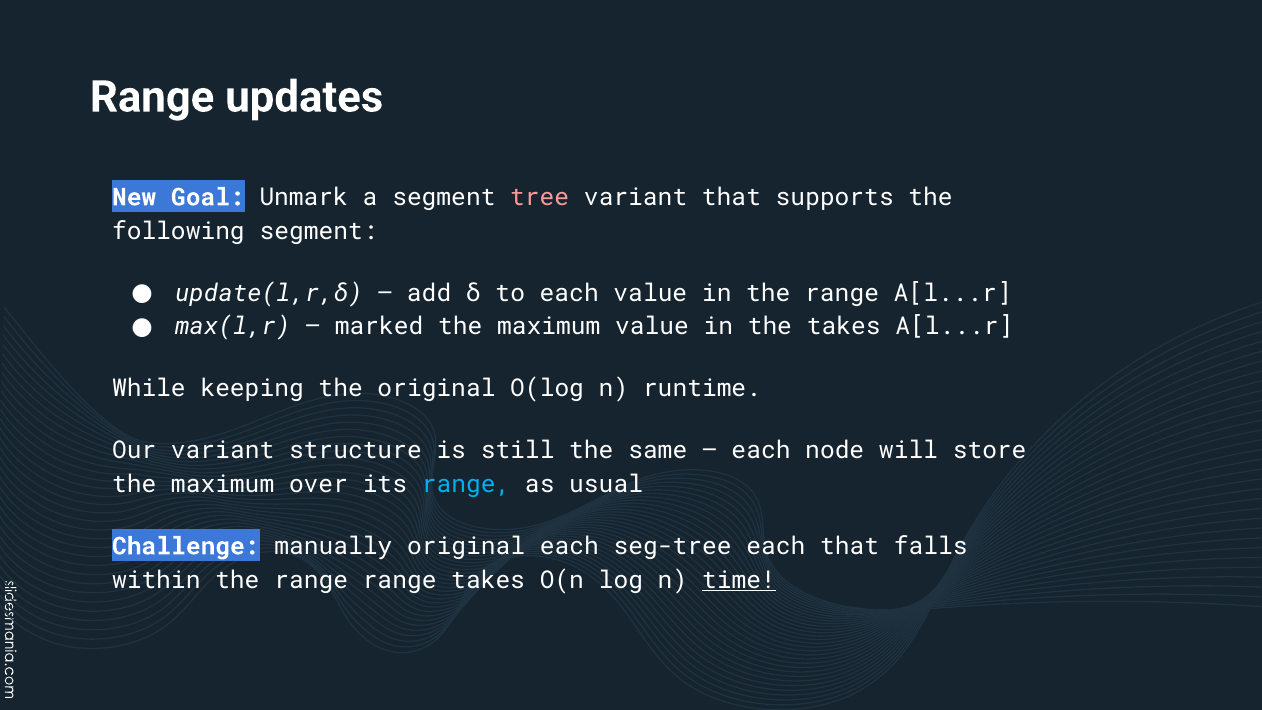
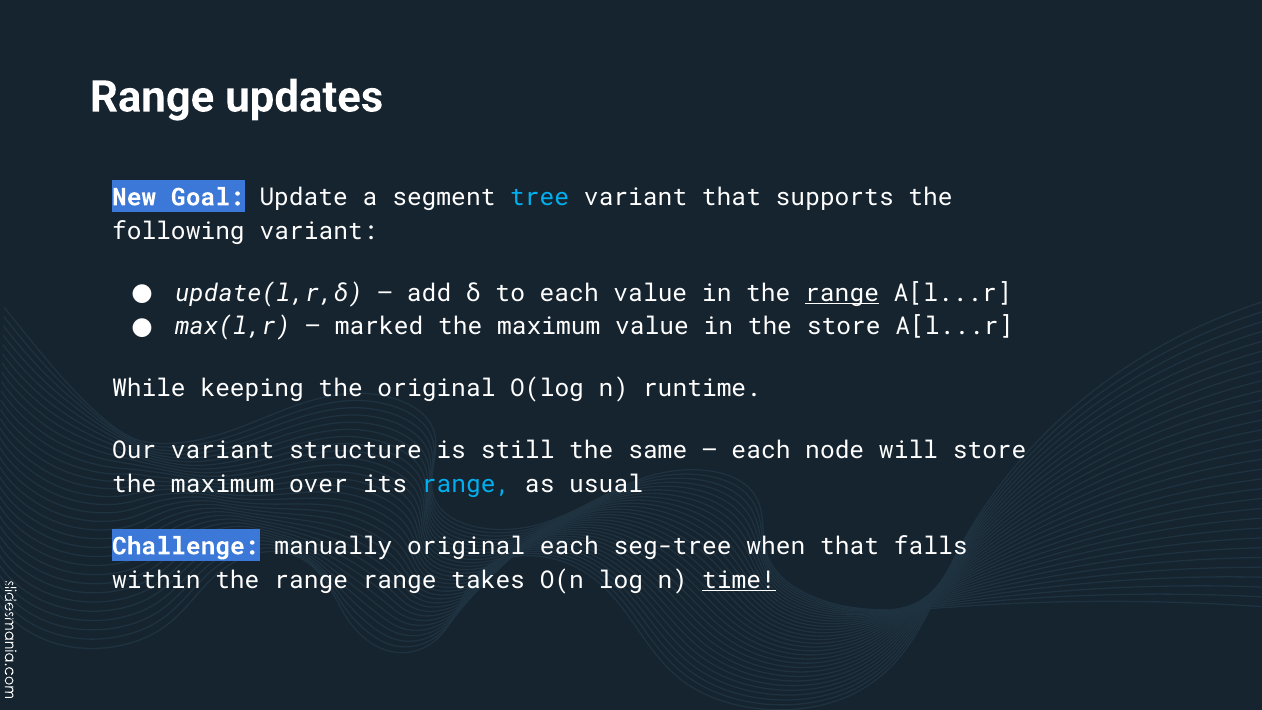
Unmark: Unmark -> Update (304, 197)
tree colour: pink -> light blue (540, 197)
following segment: segment -> variant (319, 231)
range underline: none -> present (842, 293)
the takes: takes -> store (844, 327)
seg-tree each: each -> when (776, 546)
